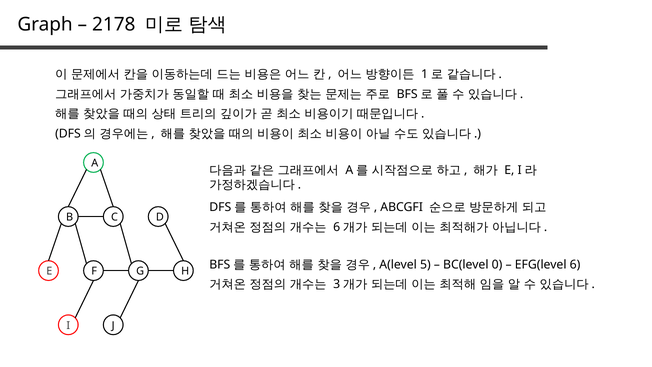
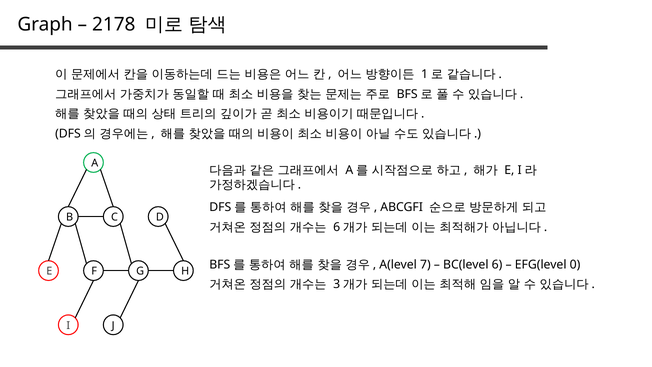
5: 5 -> 7 (425, 264)
0: 0 -> 6 (497, 264)
6: 6 -> 0 (575, 264)
